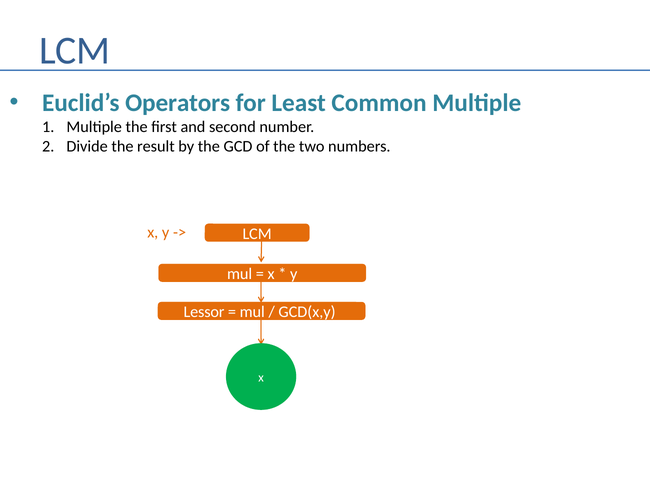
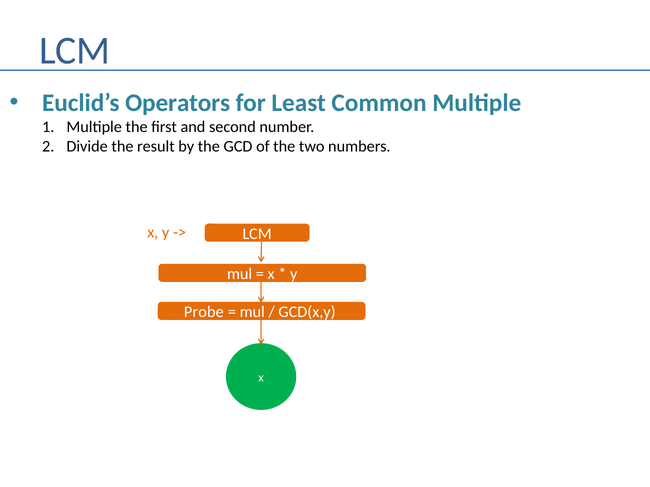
Lessor: Lessor -> Probe (204, 312)
